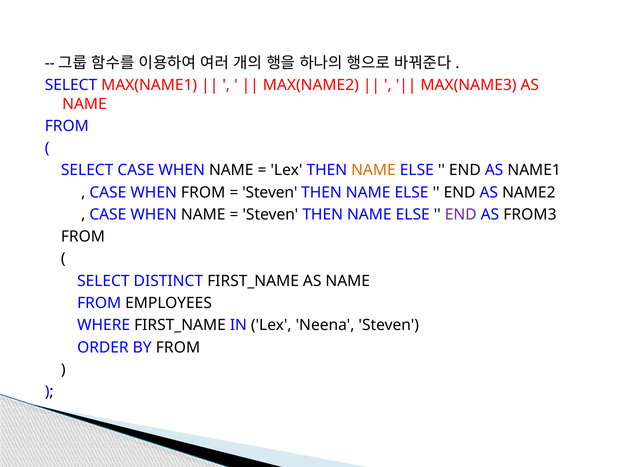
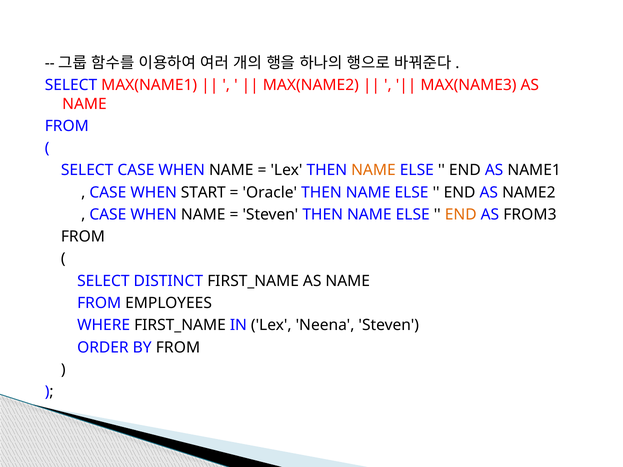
WHEN FROM: FROM -> START (203, 193)
Steven: Steven -> Oracle (270, 193)
END colour: purple -> orange (461, 215)
